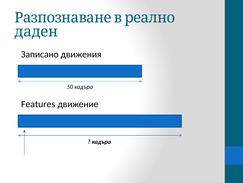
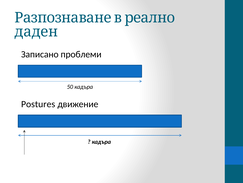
движения: движения -> проблеми (81, 54)
Features: Features -> Postures (38, 104)
